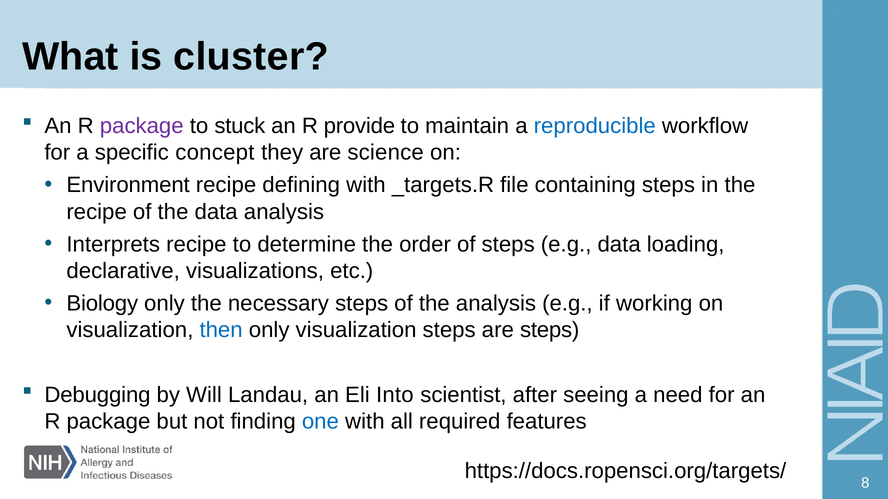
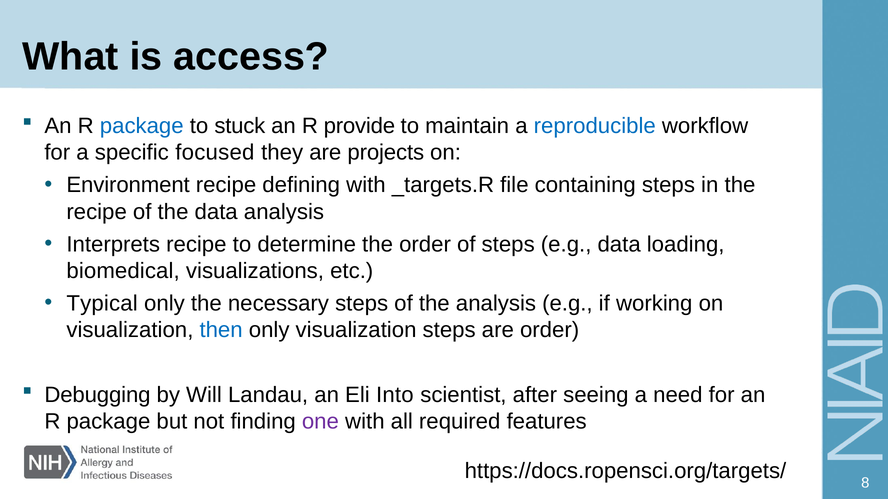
cluster: cluster -> access (251, 57)
package colour: purple -> blue (142, 126)
concept: concept -> focused (215, 153)
science: science -> projects (386, 153)
declarative: declarative -> biomedical (123, 271)
Biology: Biology -> Typical (102, 304)
are steps: steps -> order (550, 330)
one colour: blue -> purple (320, 422)
